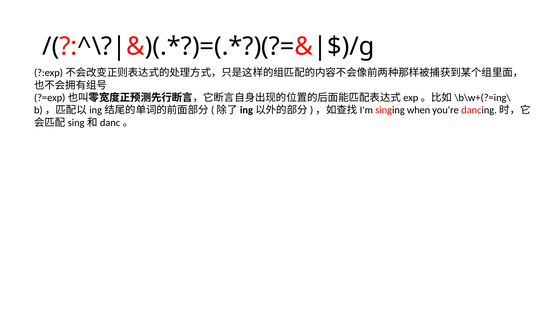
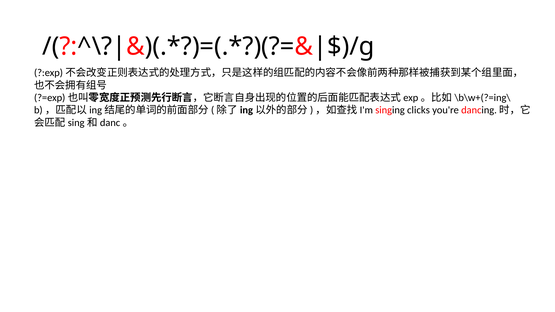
when: when -> clicks (418, 110)
